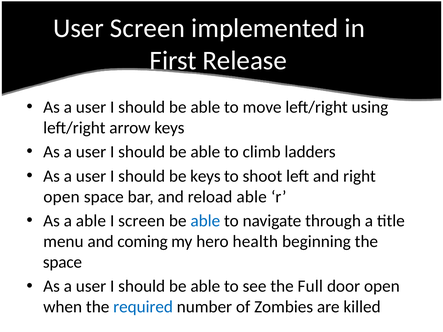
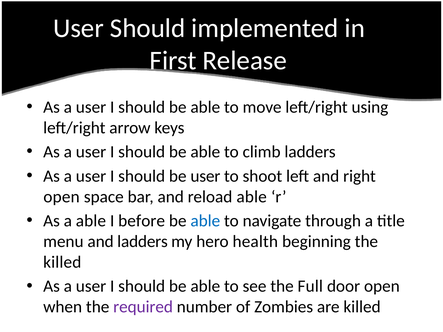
User Screen: Screen -> Should (148, 28)
be keys: keys -> user (205, 176)
I screen: screen -> before (142, 221)
and coming: coming -> ladders (143, 242)
space: space -> killed (62, 262)
required colour: blue -> purple (143, 307)
